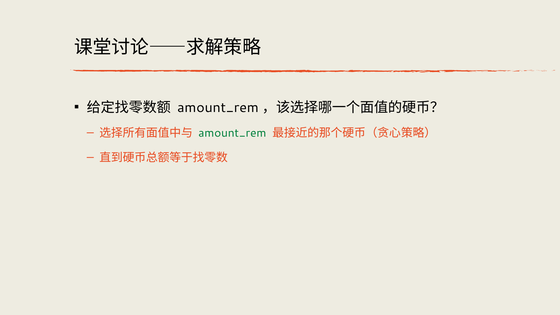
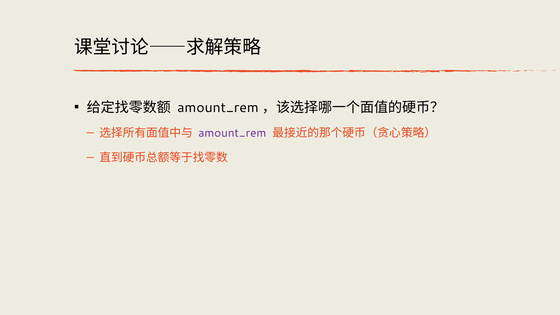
amount_rem colour: green -> purple (232, 133)
